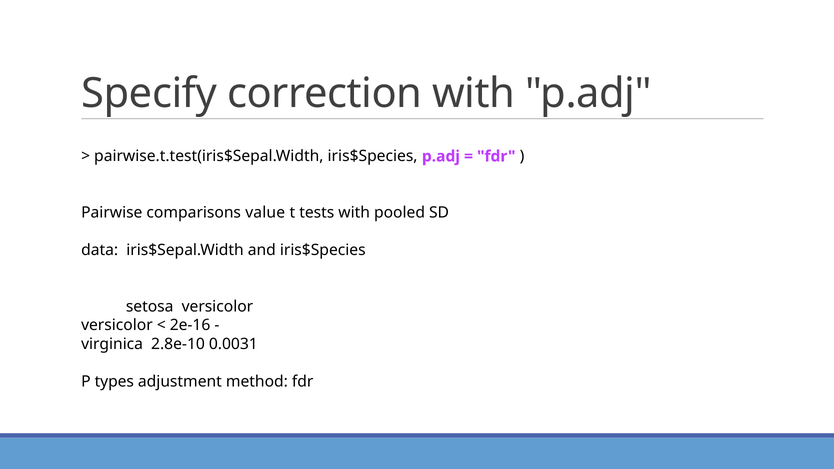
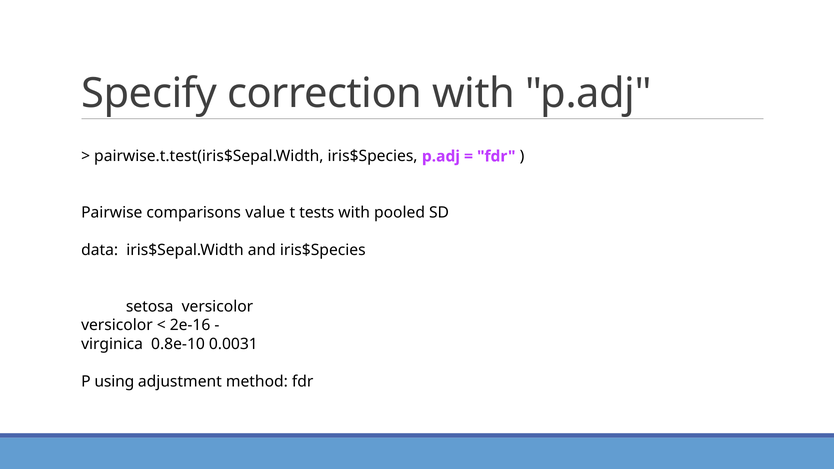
2.8e-10: 2.8e-10 -> 0.8e-10 (178, 344)
types: types -> using (114, 382)
